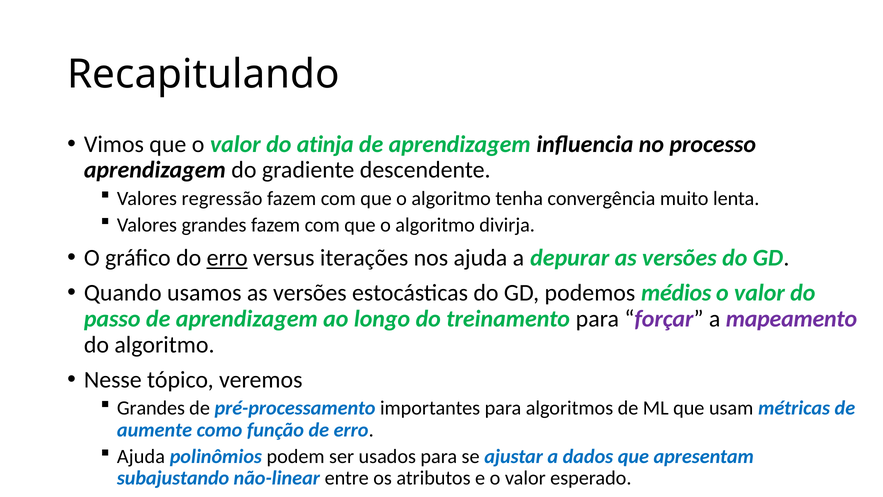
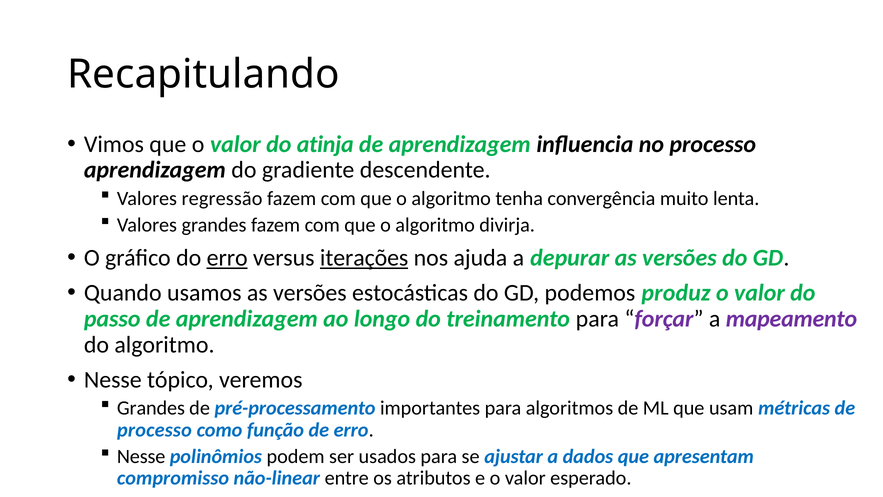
iterações underline: none -> present (364, 258)
médios: médios -> produz (676, 293)
aumente: aumente -> processo (154, 430)
Ajuda: Ajuda -> Nesse (141, 456)
subajustando: subajustando -> compromisso (173, 478)
